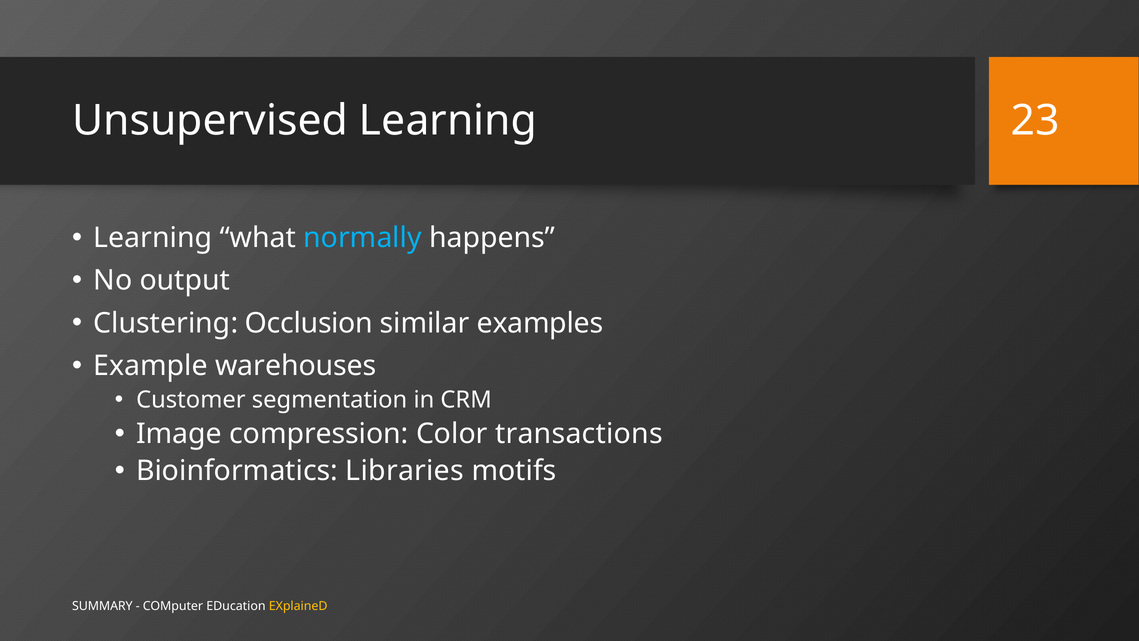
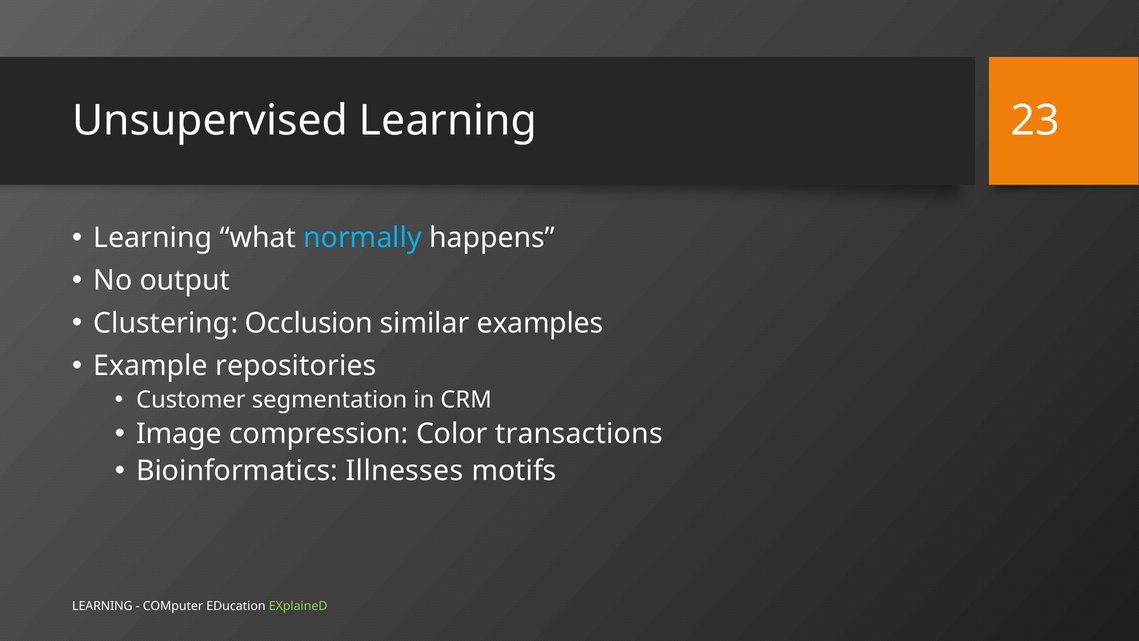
warehouses: warehouses -> repositories (296, 366)
Libraries: Libraries -> Illnesses (405, 471)
SUMMARY: SUMMARY -> LEARNING (102, 606)
EXplaineD colour: yellow -> light green (298, 606)
